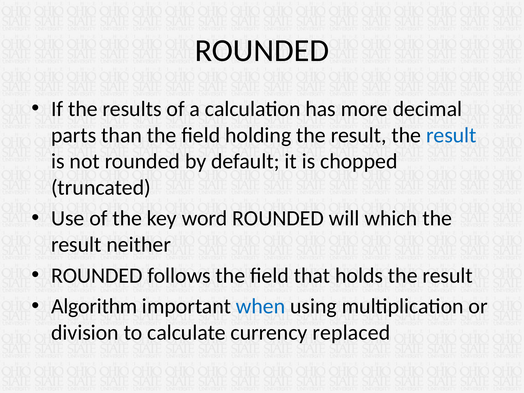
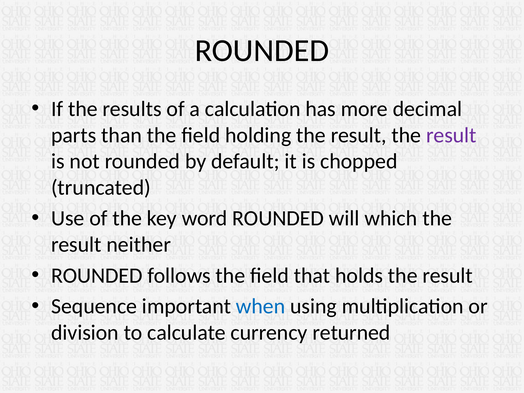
result colour: blue -> purple (451, 135)
Algorithm: Algorithm -> Sequence (94, 306)
replaced: replaced -> returned (351, 333)
